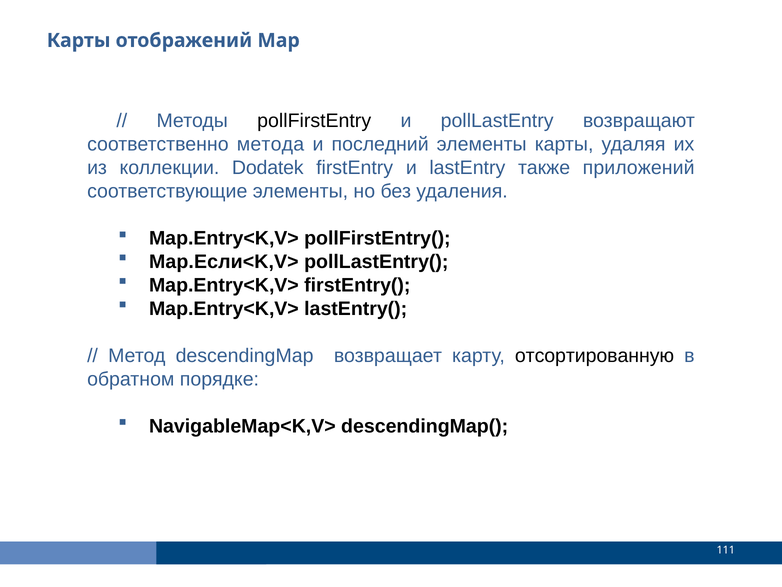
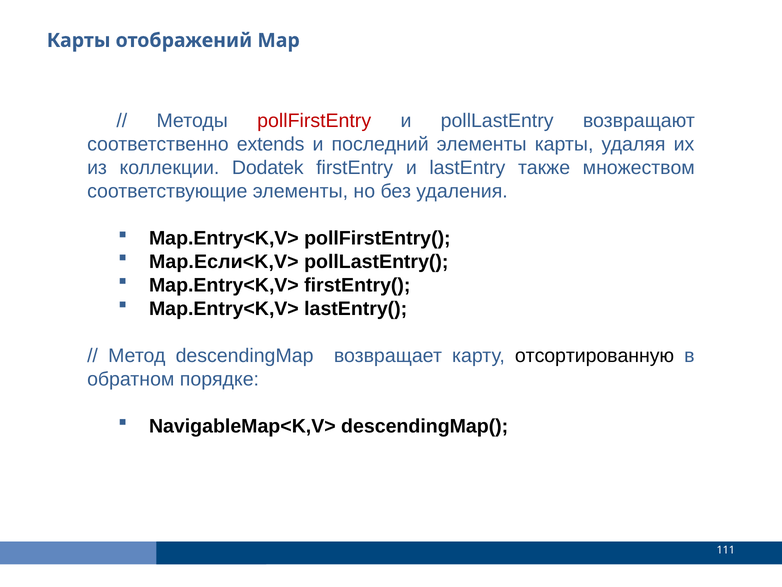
pollFirstEntry colour: black -> red (314, 121)
метода: метода -> extends (271, 144)
приложений: приложений -> множеством (639, 168)
